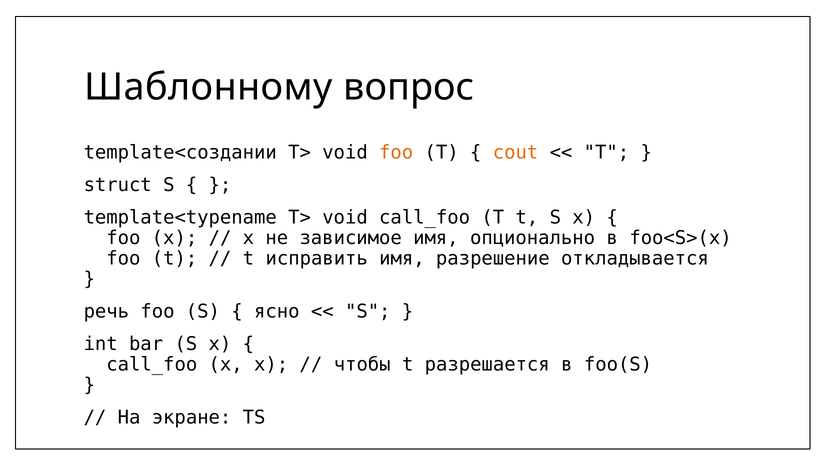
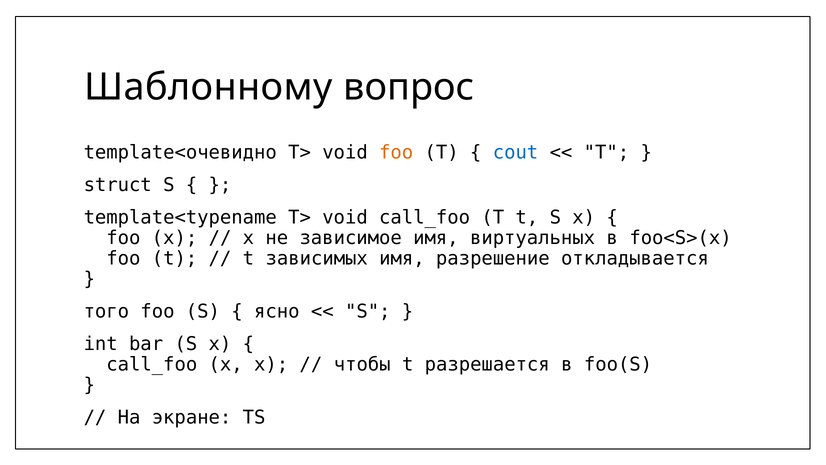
template<создании: template<создании -> template<очевидно (180, 153)
cout colour: orange -> blue (516, 153)
опционально: опционально -> виртуальных (533, 238)
исправить: исправить -> зависимых (317, 258)
речь: речь -> того (106, 311)
